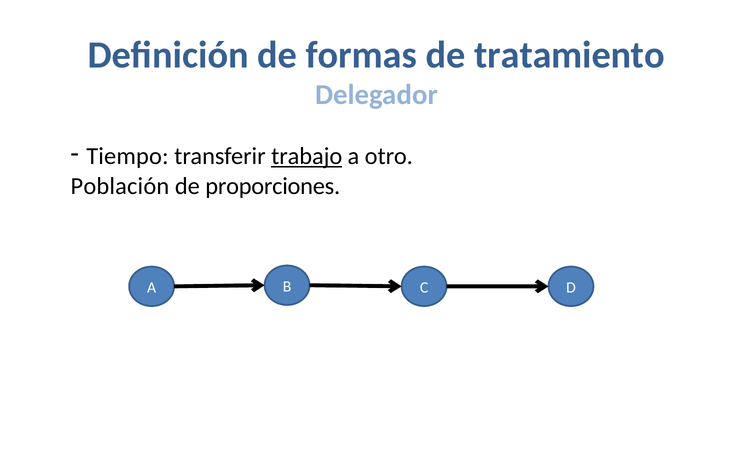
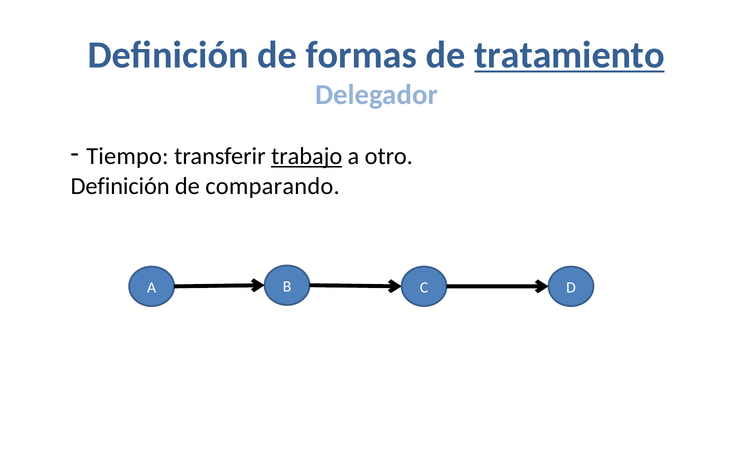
tratamiento underline: none -> present (569, 55)
Población: Población -> Definición (120, 186)
proporciones: proporciones -> comparando (272, 186)
